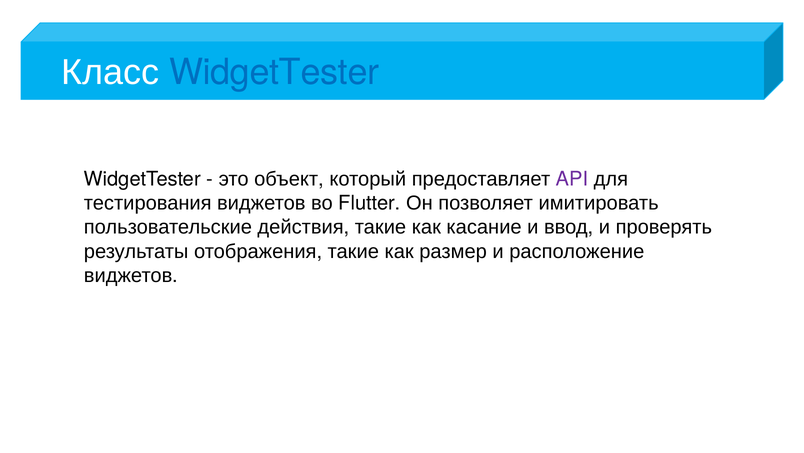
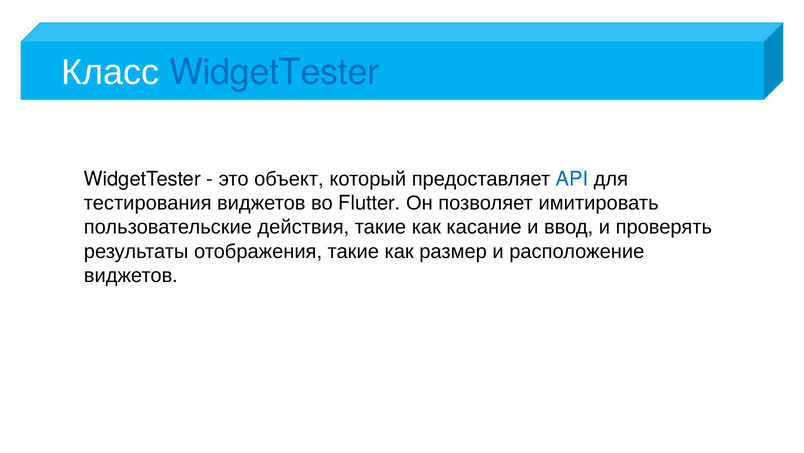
API colour: purple -> blue (572, 179)
